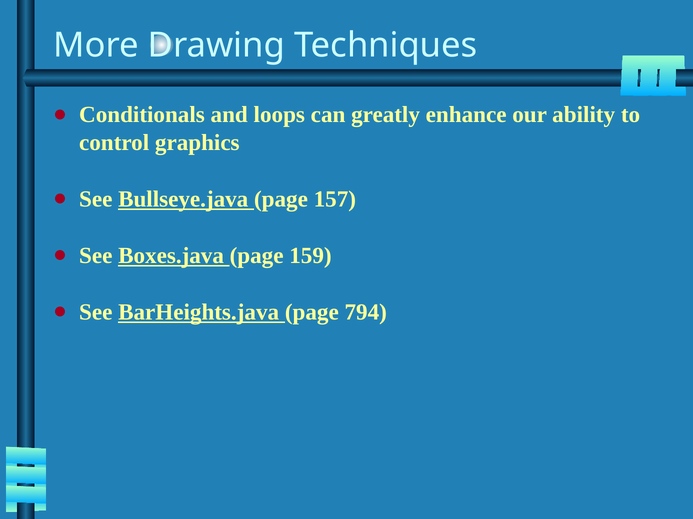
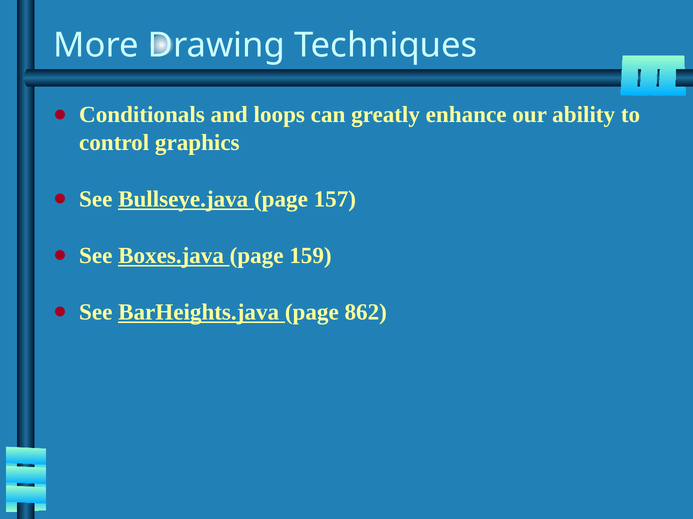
794: 794 -> 862 (366, 312)
